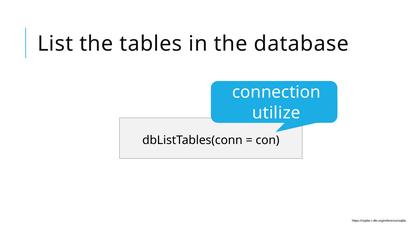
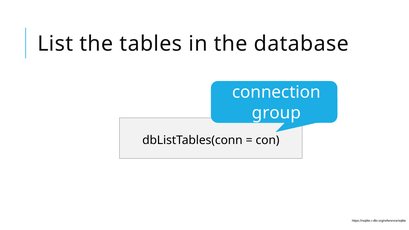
utilize: utilize -> group (276, 113)
